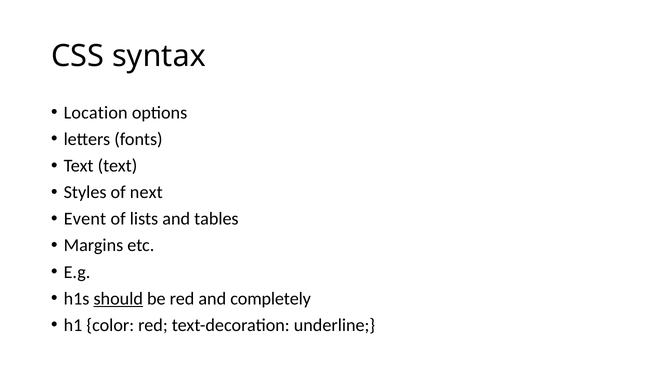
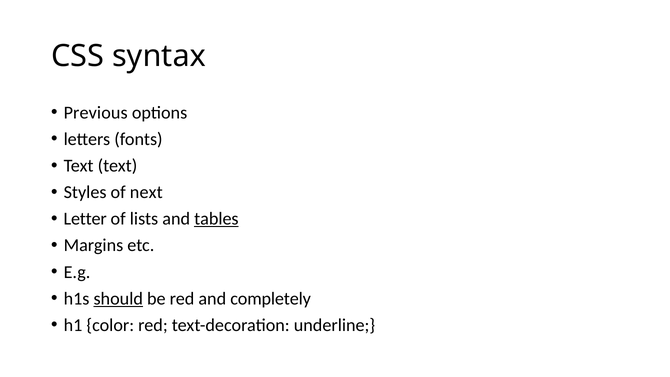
Location: Location -> Previous (96, 113)
Event: Event -> Letter (85, 219)
tables underline: none -> present (216, 219)
